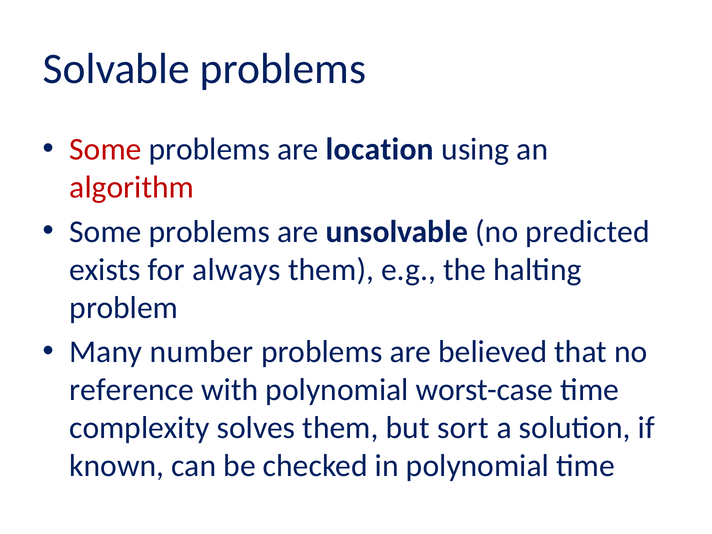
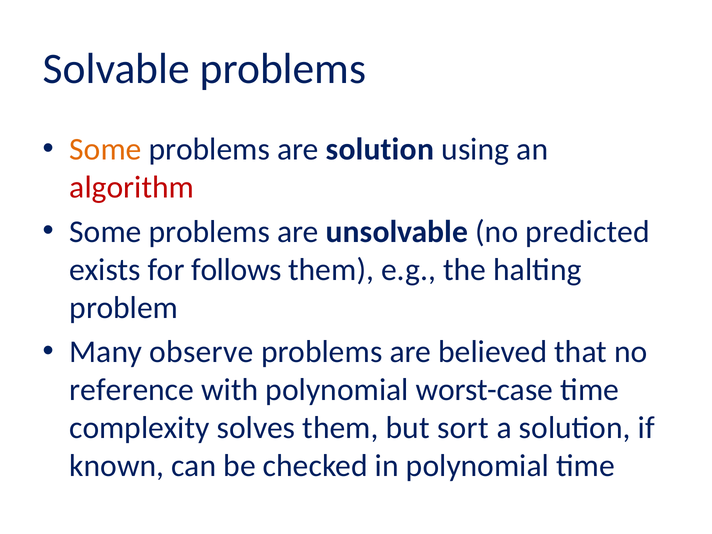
Some colour: red -> orange (106, 149)
are location: location -> solution (380, 149)
always: always -> follows (237, 270)
number: number -> observe (201, 352)
